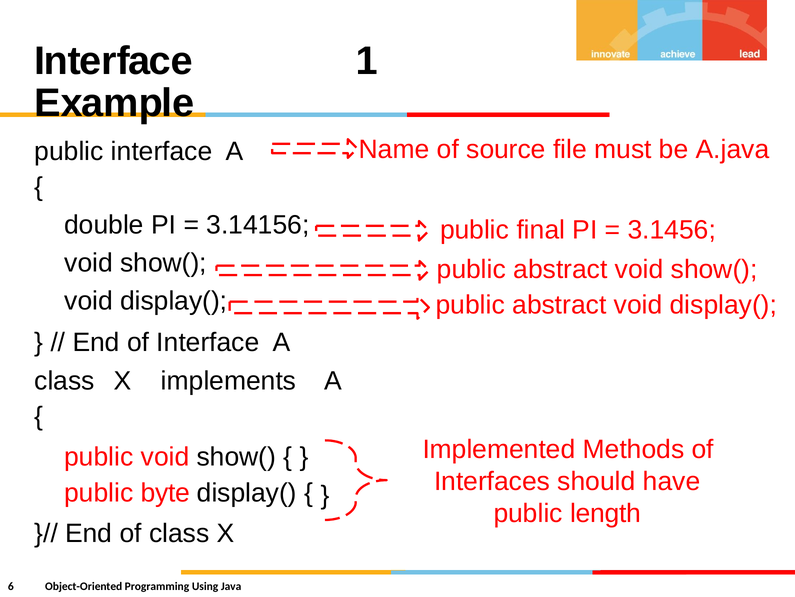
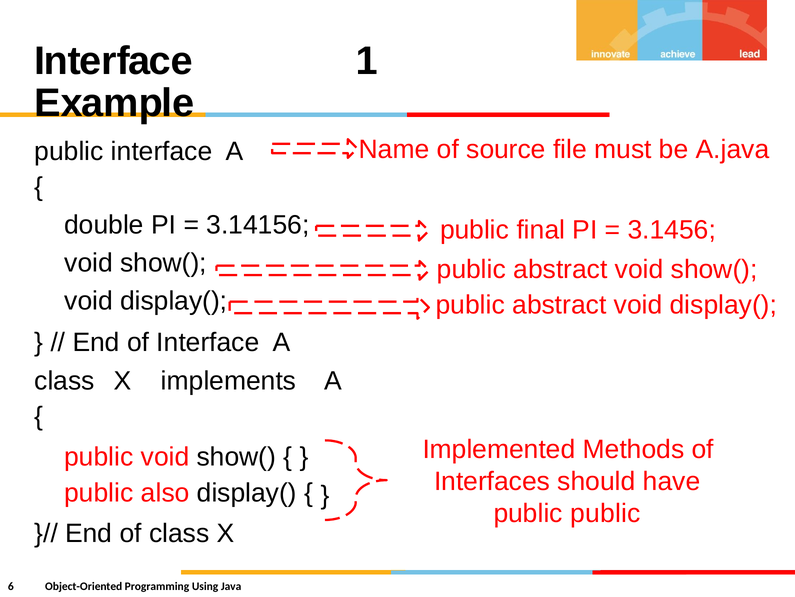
byte: byte -> also (165, 492)
length: length -> public (605, 513)
